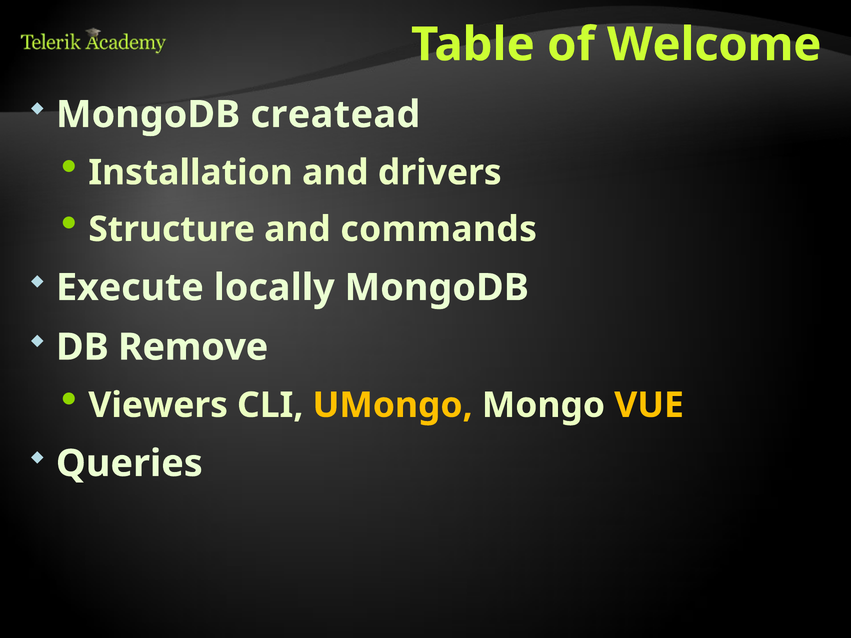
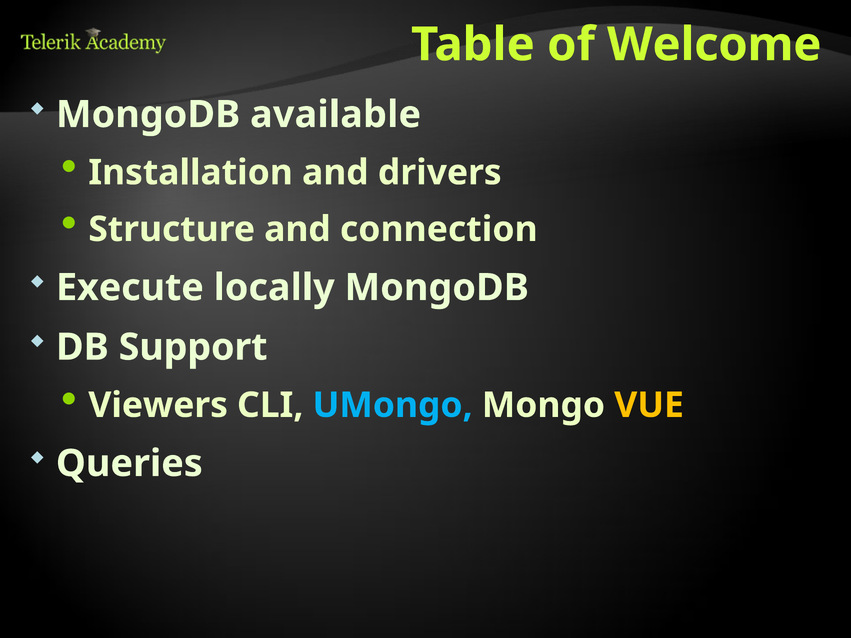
createad: createad -> available (336, 115)
commands: commands -> connection (439, 229)
Remove: Remove -> Support (193, 347)
UMongo colour: yellow -> light blue (393, 405)
